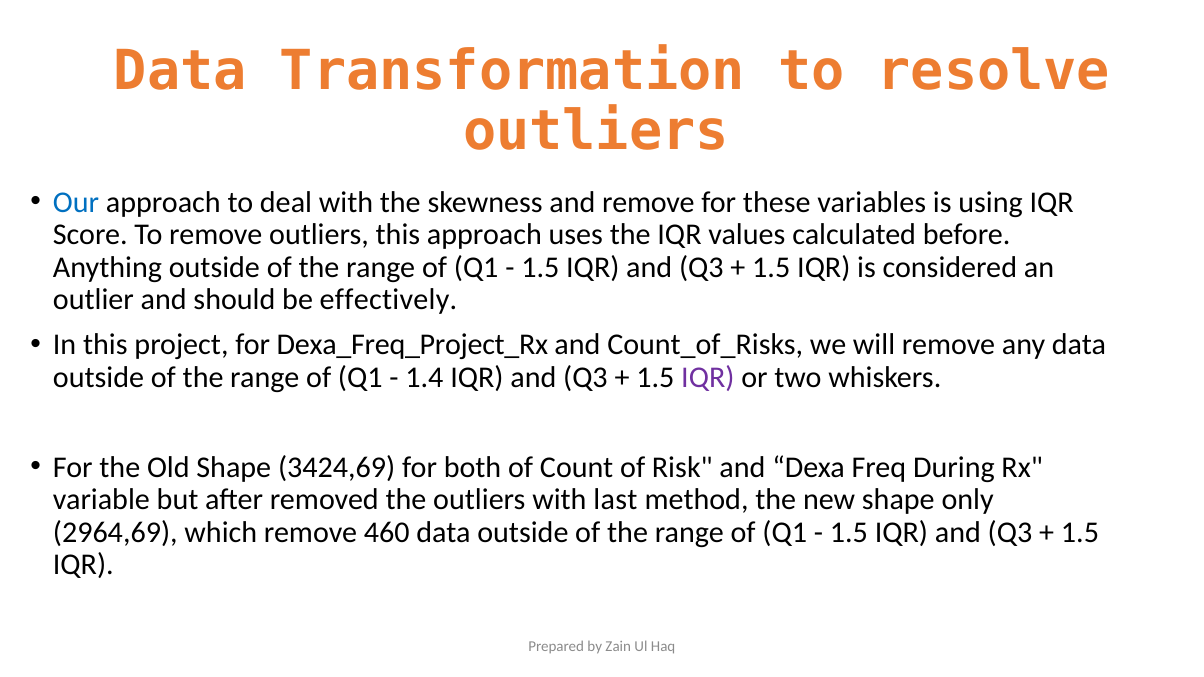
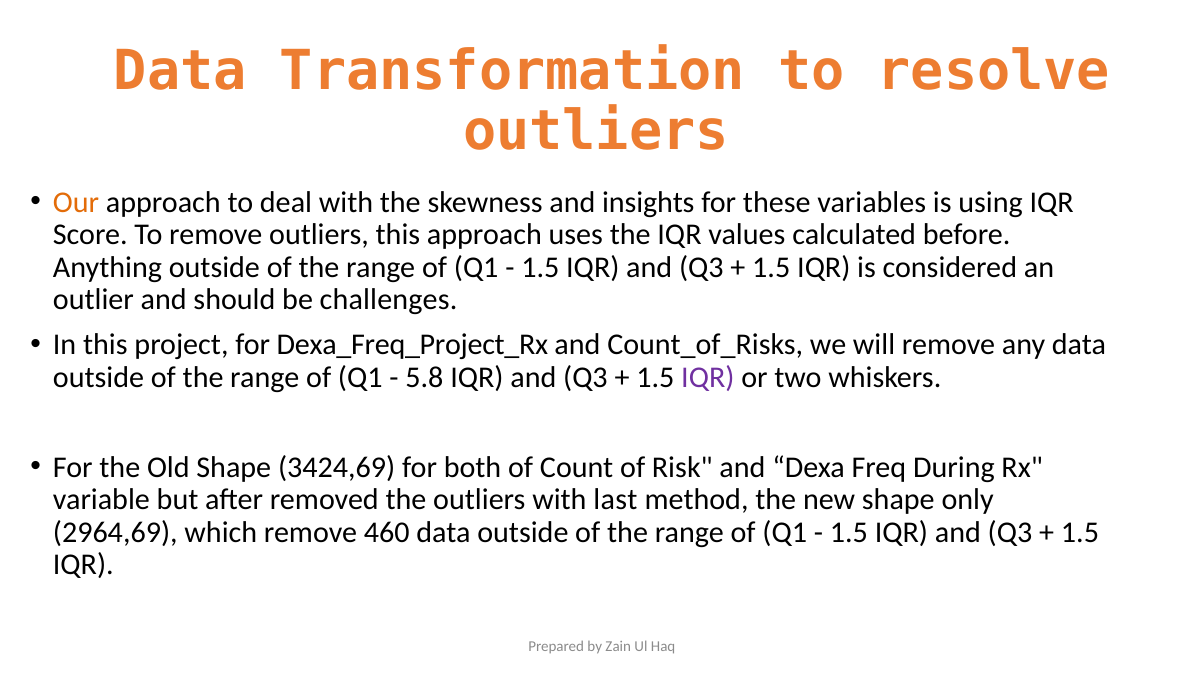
Our colour: blue -> orange (76, 202)
and remove: remove -> insights (648, 202)
effectively: effectively -> challenges (389, 300)
1.4: 1.4 -> 5.8 (424, 377)
